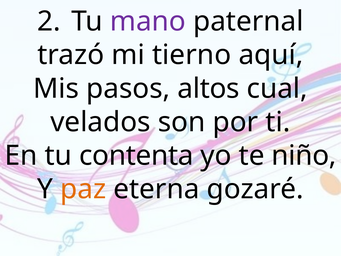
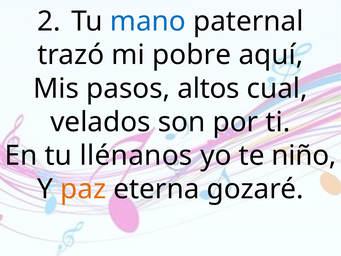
mano colour: purple -> blue (148, 21)
tierno: tierno -> pobre (192, 55)
contenta: contenta -> llénanos (136, 155)
